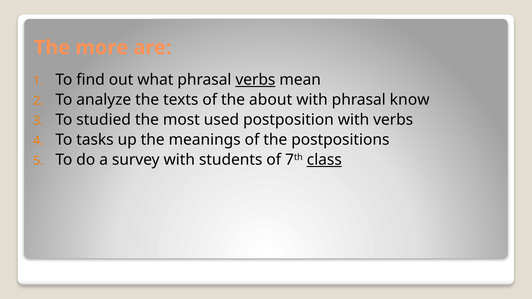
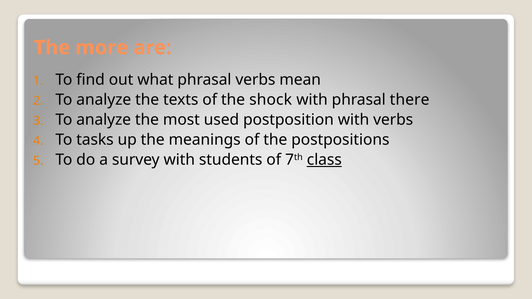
verbs underline: present -> none (255, 80)
about: about -> shock (271, 100)
know: know -> there (410, 100)
studied: studied -> analyze (104, 120)
